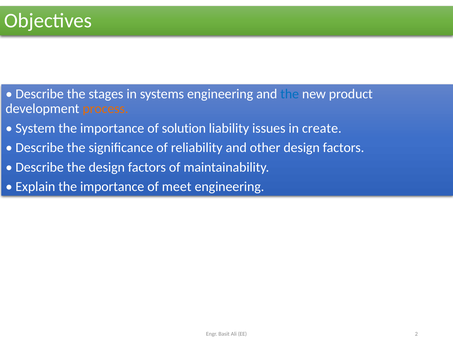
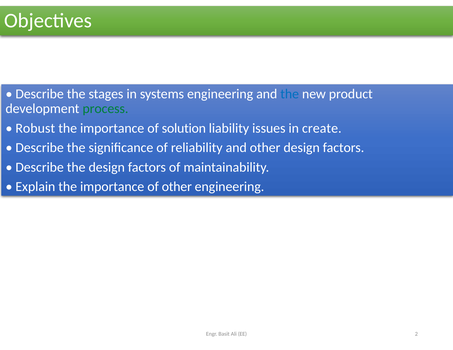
process colour: orange -> green (105, 109)
System: System -> Robust (35, 128)
of meet: meet -> other (177, 187)
